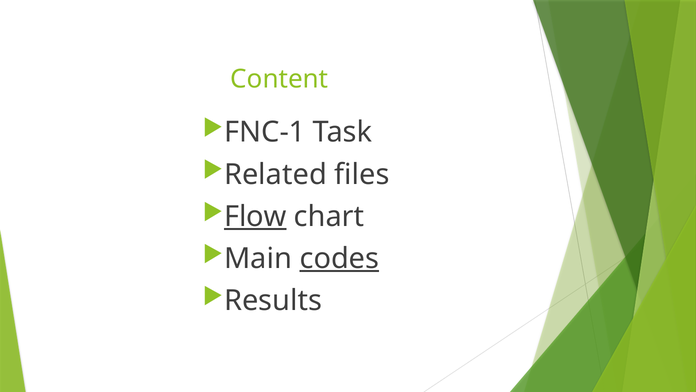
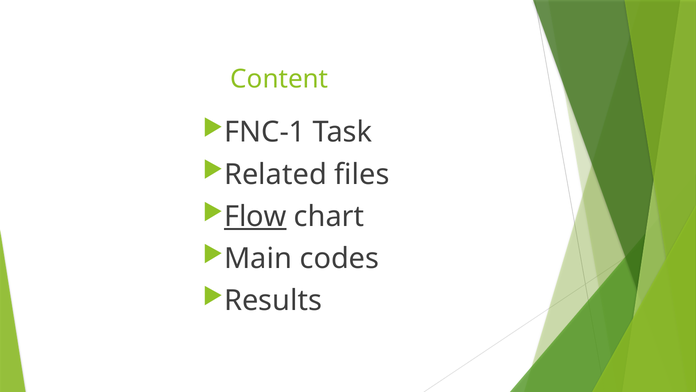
codes underline: present -> none (339, 258)
